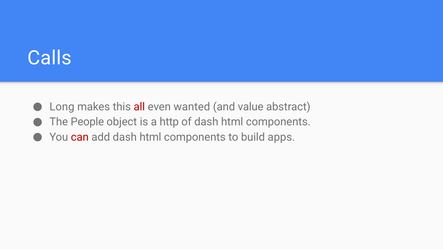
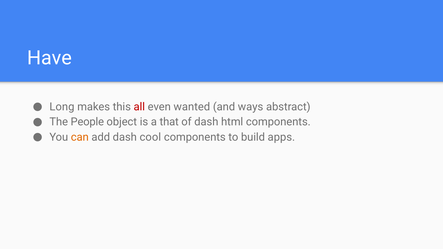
Calls: Calls -> Have (50, 58)
value: value -> ways (251, 107)
http: http -> that (169, 122)
can colour: red -> orange (80, 137)
add dash html: html -> cool (150, 137)
